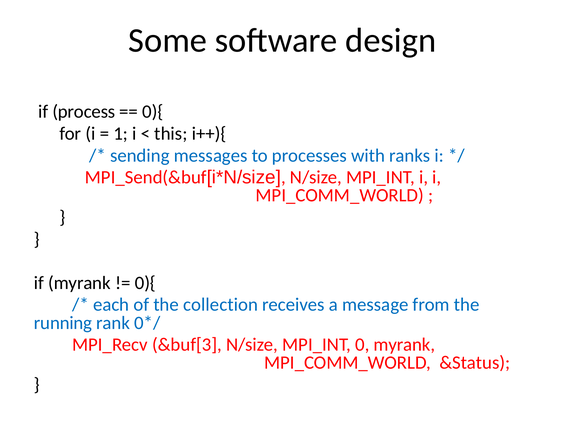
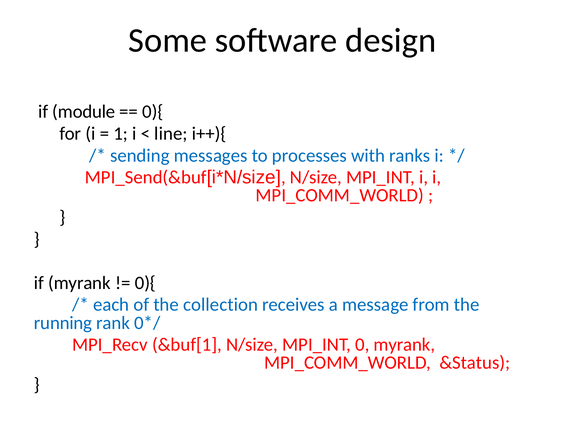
process: process -> module (84, 112)
this: this -> line (171, 134)
&buf[3: &buf[3 -> &buf[1 (187, 344)
